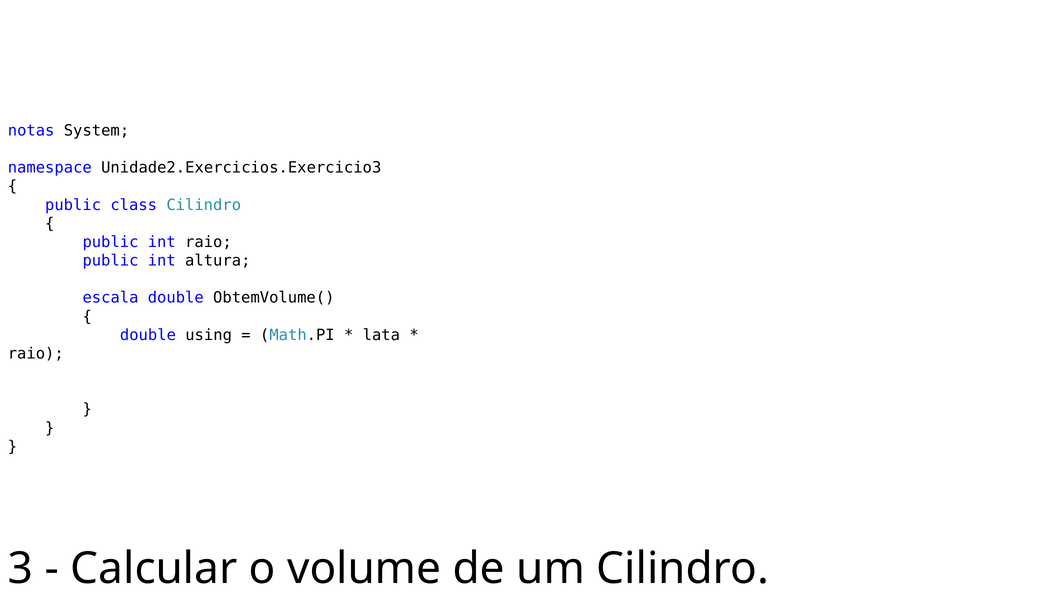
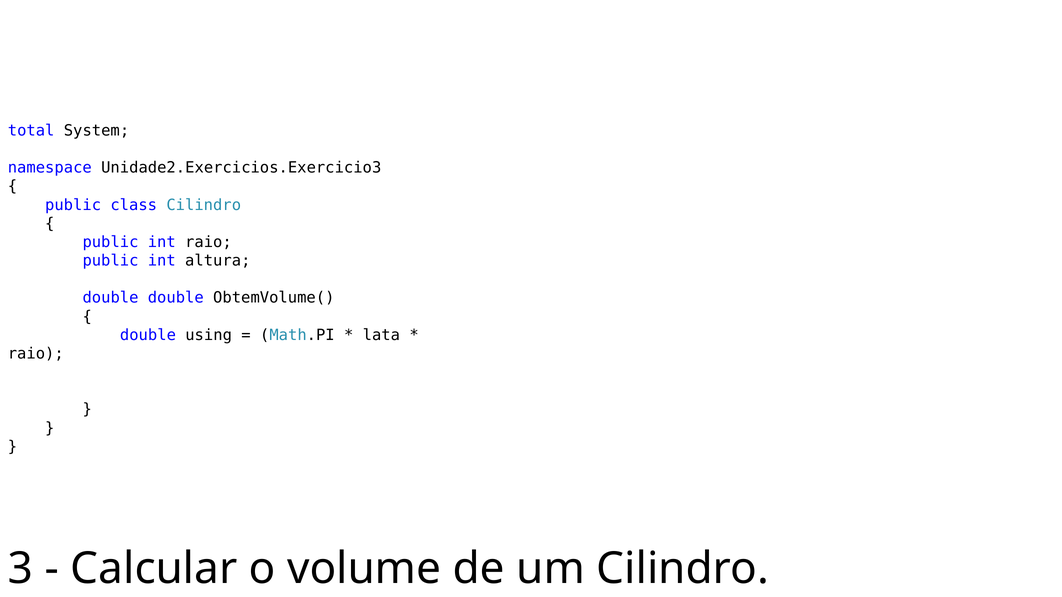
notas: notas -> total (31, 131)
escala: escala -> double (111, 298)
